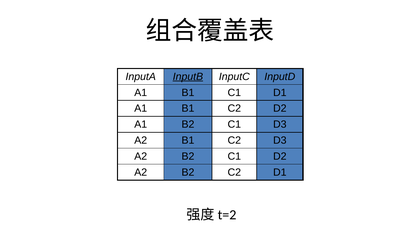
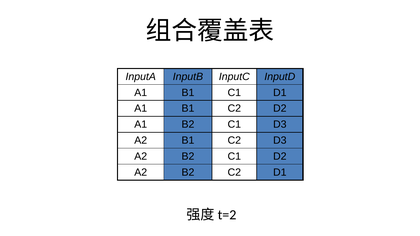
InputB underline: present -> none (188, 77)
